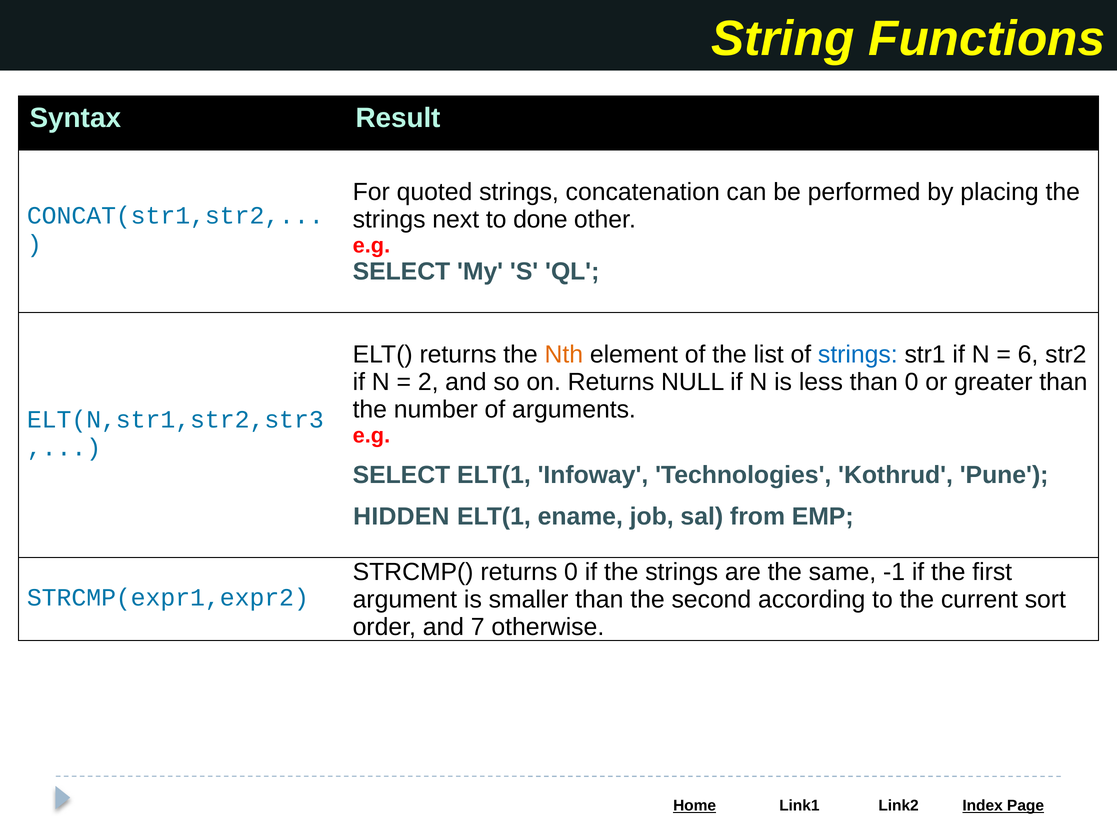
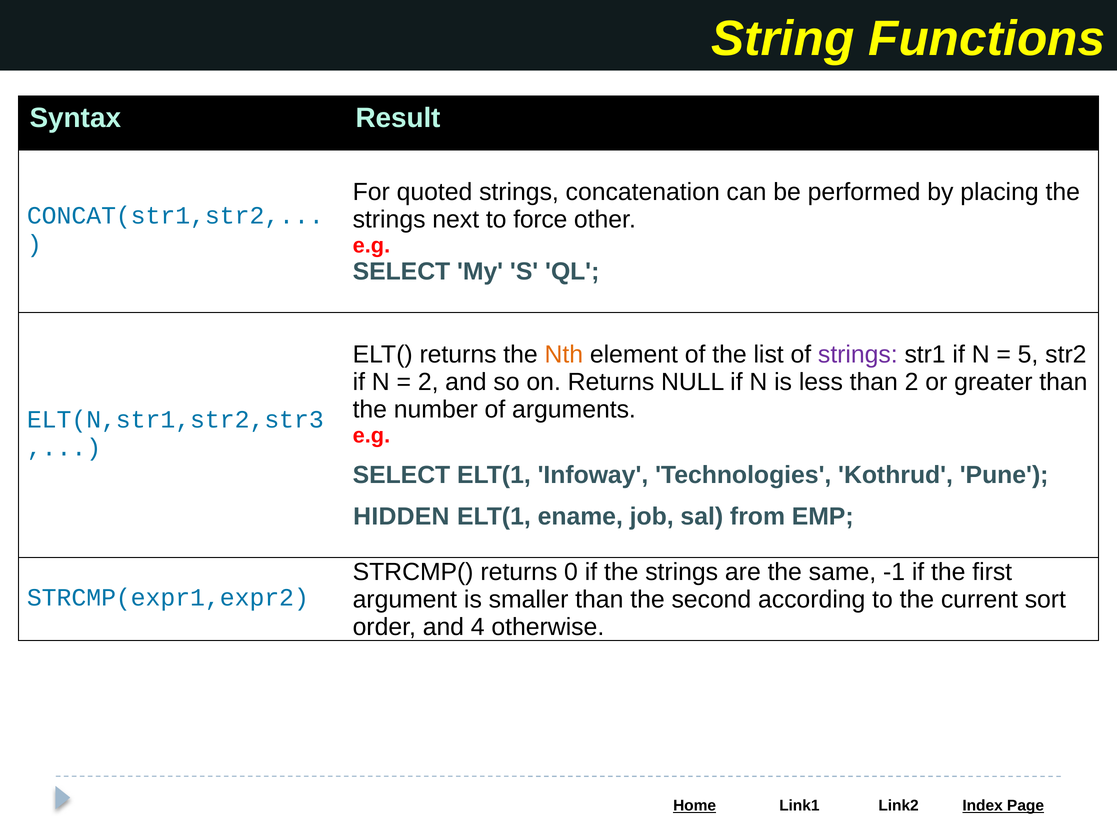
done: done -> force (540, 219)
strings colour: blue -> purple (858, 354)
6: 6 -> 5 (1028, 354)
than 0: 0 -> 2 (912, 382)
7: 7 -> 4 (478, 627)
